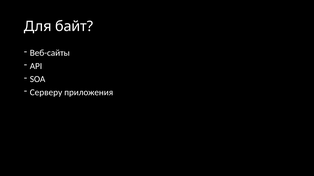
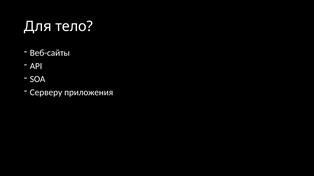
байт: байт -> тело (74, 26)
